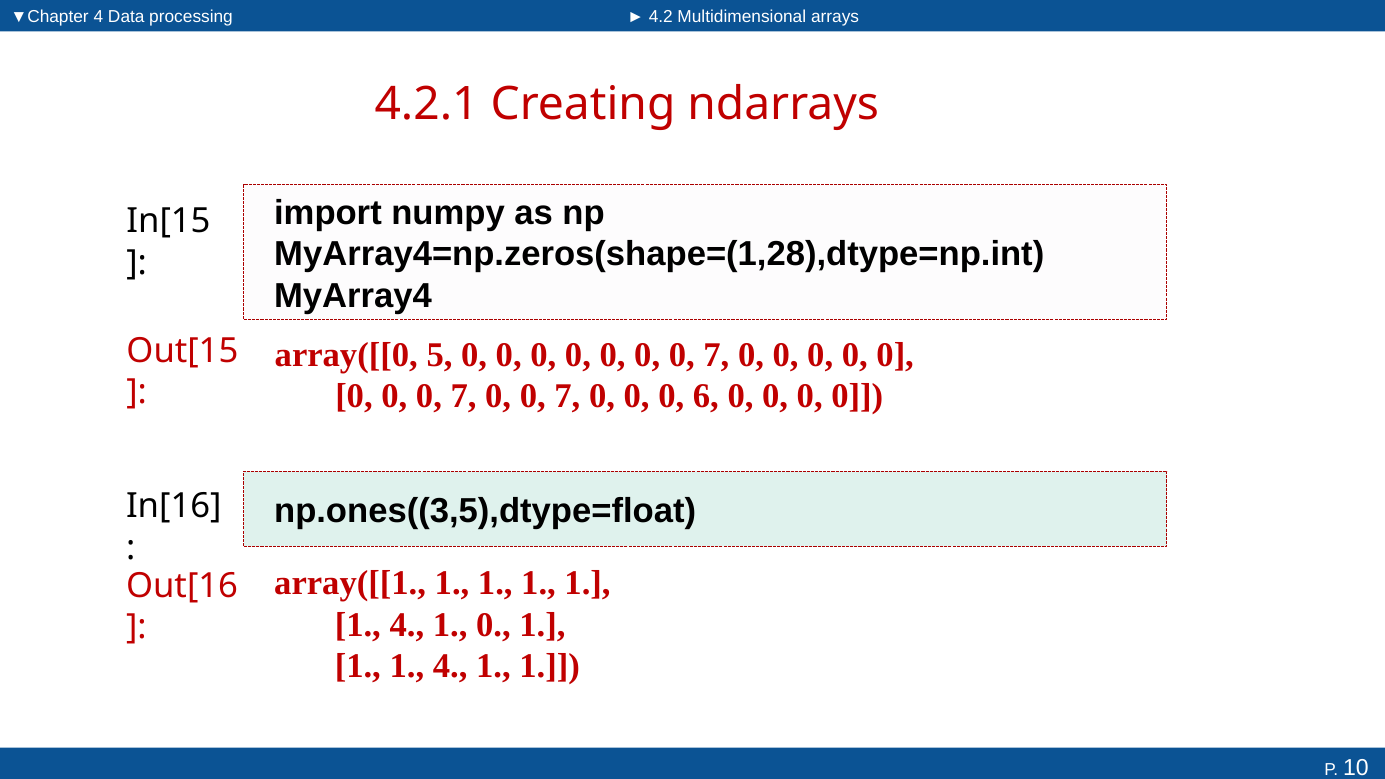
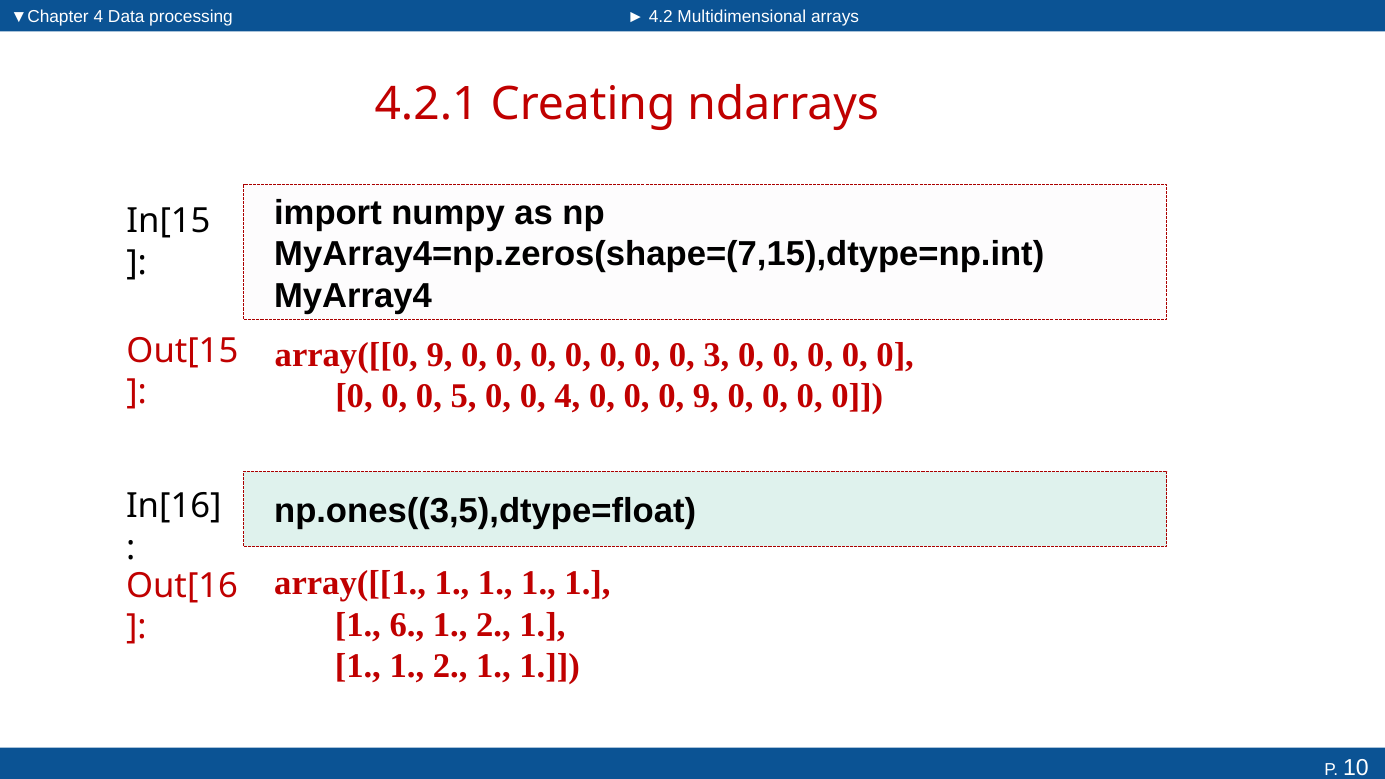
MyArray4=np.zeros(shape=(1,28),dtype=np.int: MyArray4=np.zeros(shape=(1,28),dtype=np.int -> MyArray4=np.zeros(shape=(7,15),dtype=np.int (659, 255)
array([[0 5: 5 -> 9 (439, 355)
7: 7 -> 3 (716, 355)
7: 7 -> 5 (464, 396)
7: 7 -> 4 (567, 396)
0 6: 6 -> 9 (706, 396)
4: 4 -> 6 (407, 625)
0: 0 -> 2 (493, 625)
4: 4 -> 2 (450, 666)
